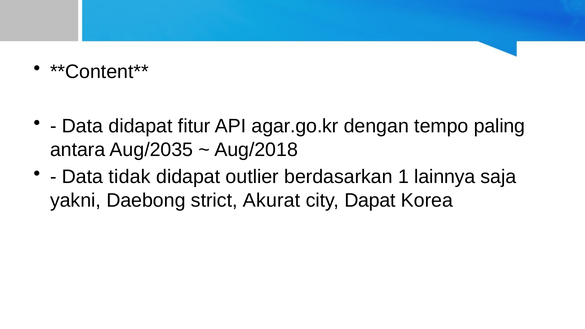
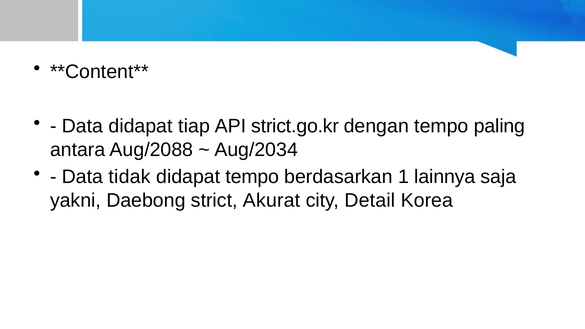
fitur: fitur -> tiap (194, 126)
agar.go.kr: agar.go.kr -> strict.go.kr (295, 126)
Aug/2035: Aug/2035 -> Aug/2088 (151, 150)
Aug/2018: Aug/2018 -> Aug/2034 (256, 150)
didapat outlier: outlier -> tempo (252, 177)
Dapat: Dapat -> Detail (370, 200)
